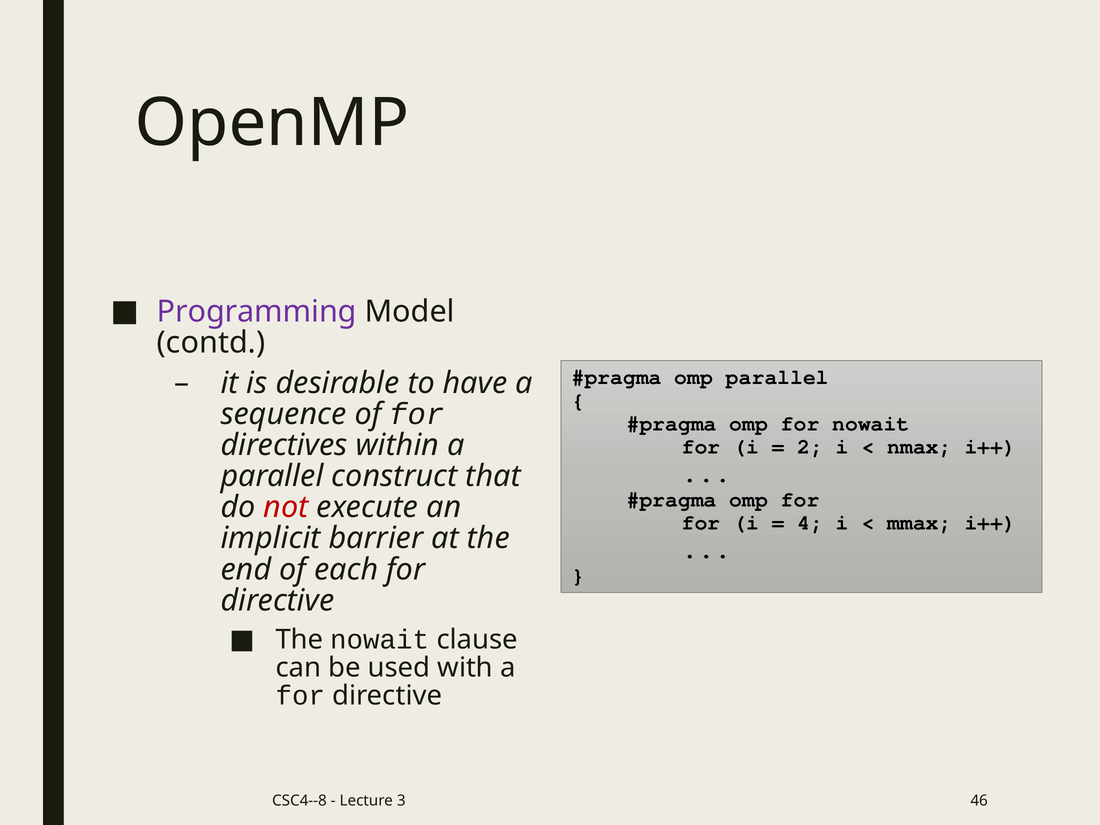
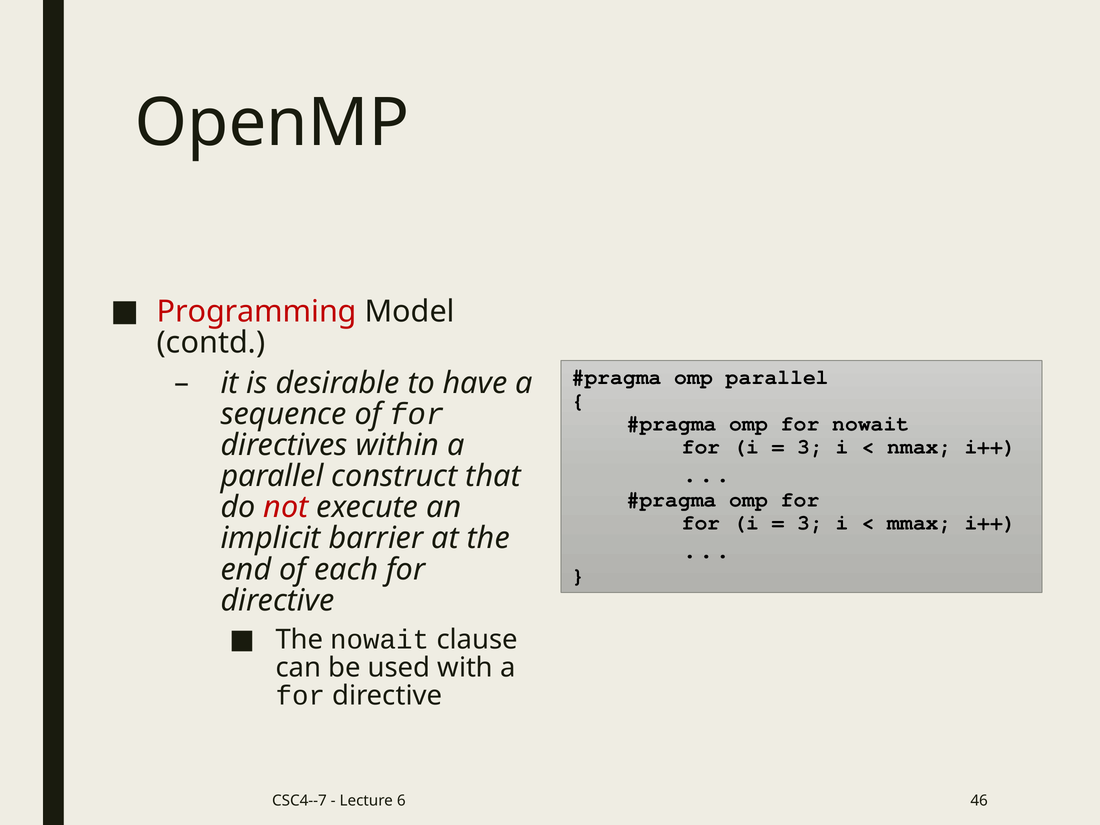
Programming colour: purple -> red (257, 311)
2: 2 -> 3 (810, 447)
4: 4 -> 3 (810, 523)
CSC4--8: CSC4--8 -> CSC4--7 (299, 801)
3: 3 -> 6 (401, 801)
